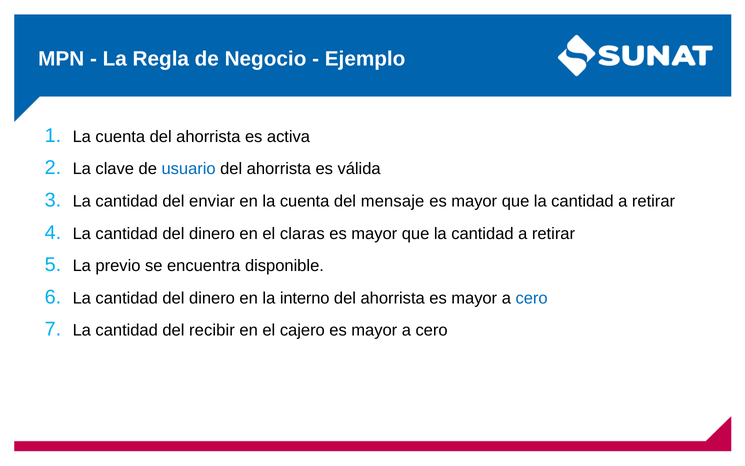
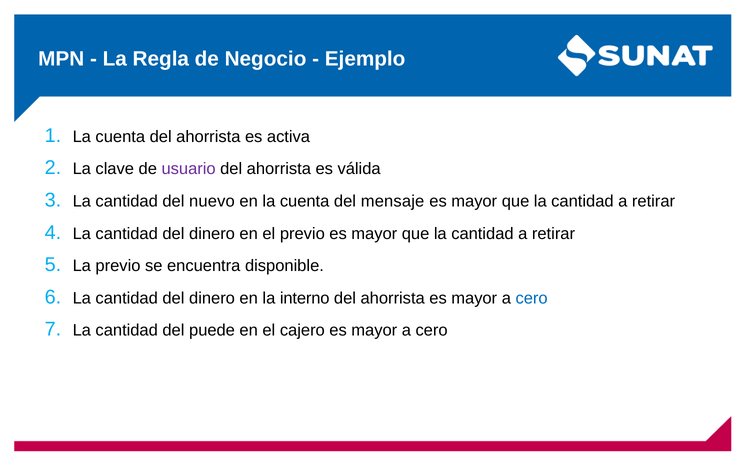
usuario colour: blue -> purple (189, 169)
enviar: enviar -> nuevo (212, 201)
el claras: claras -> previo (302, 233)
recibir: recibir -> puede (212, 330)
